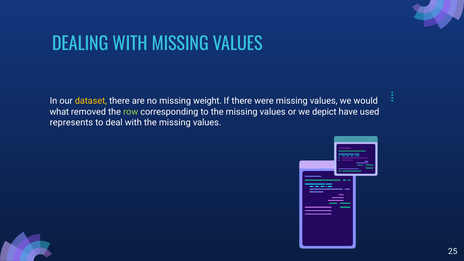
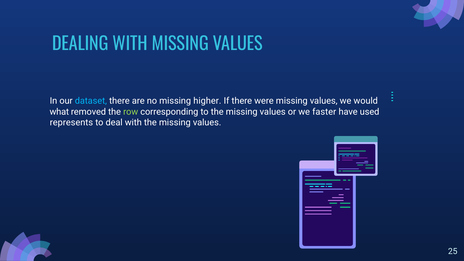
dataset colour: yellow -> light blue (91, 101)
weight: weight -> higher (207, 101)
depict: depict -> faster (324, 112)
